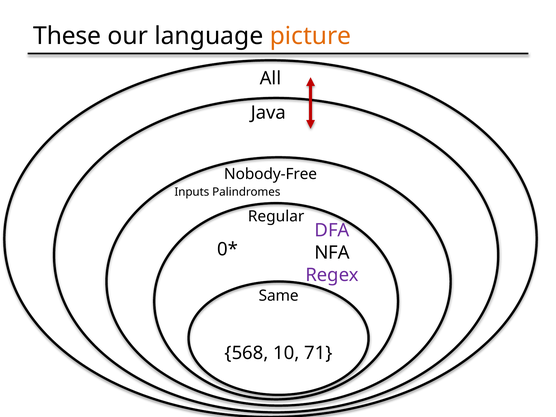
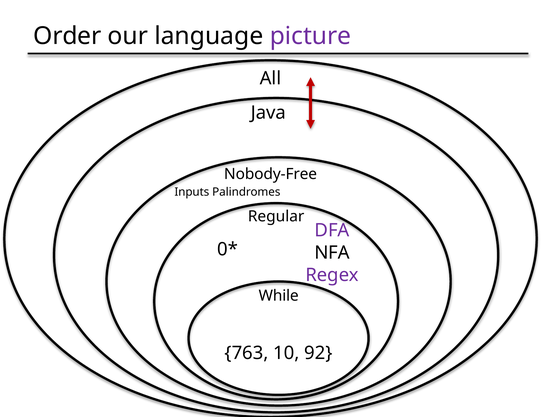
These: These -> Order (67, 36)
picture colour: orange -> purple (310, 36)
Same: Same -> While (279, 296)
568: 568 -> 763 (247, 353)
71: 71 -> 92 (318, 353)
